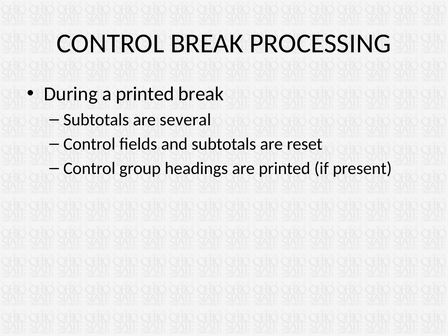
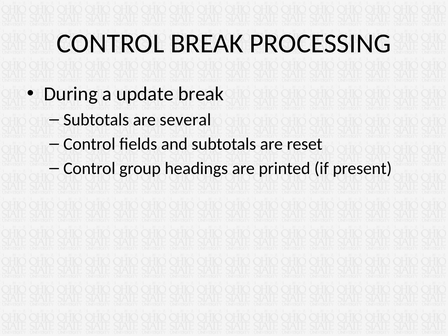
a printed: printed -> update (145, 94)
